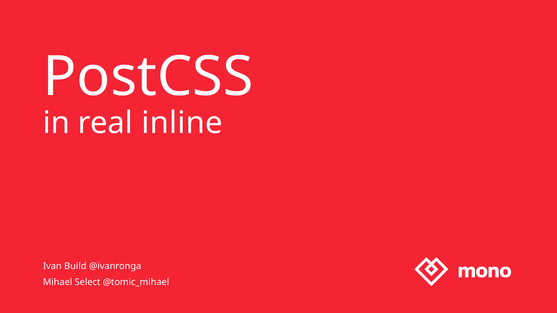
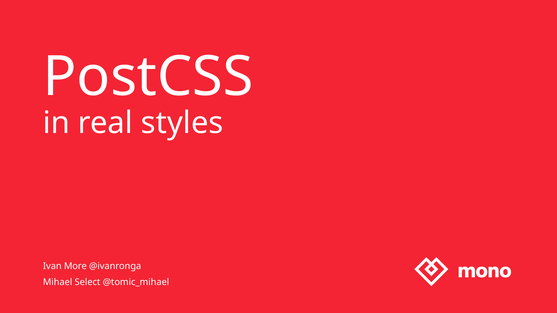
inline: inline -> styles (182, 123)
Build: Build -> More (75, 267)
